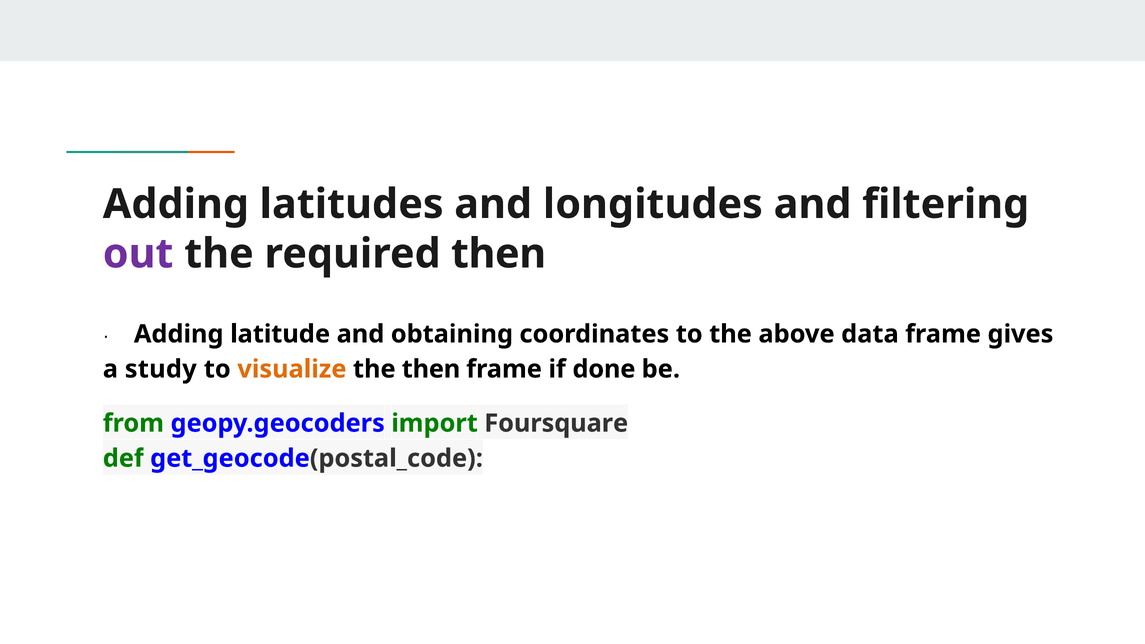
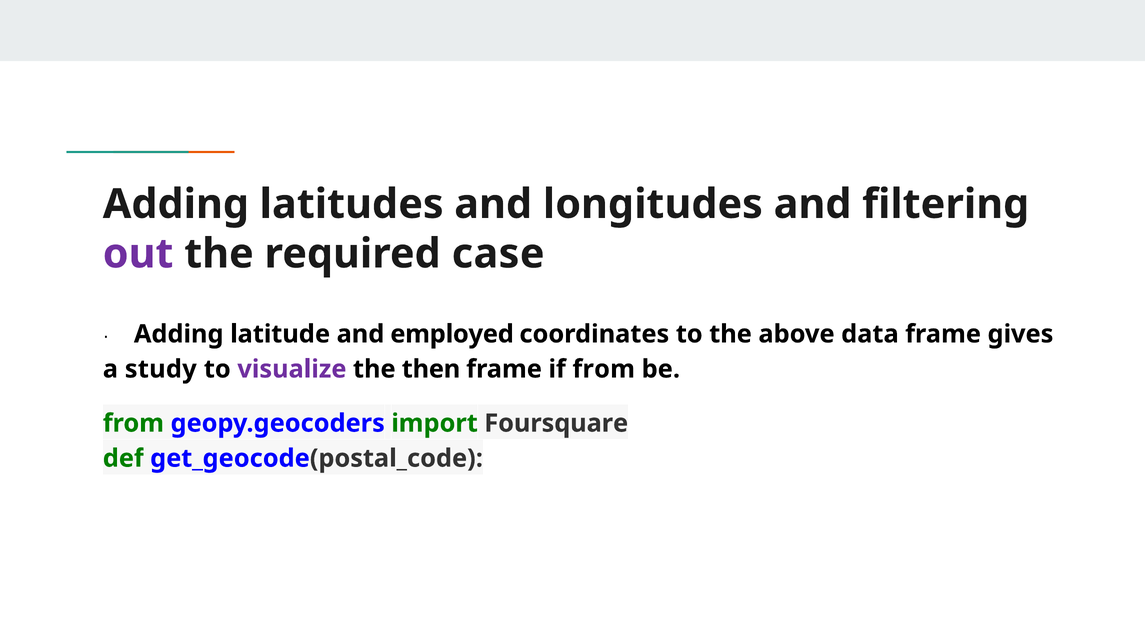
required then: then -> case (498, 254)
obtaining: obtaining -> employed (452, 334)
visualize colour: orange -> purple (292, 369)
if done: done -> from (604, 369)
